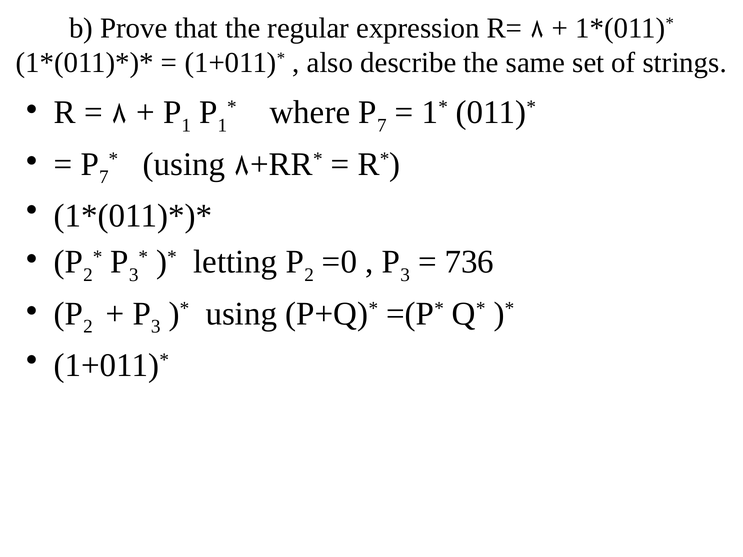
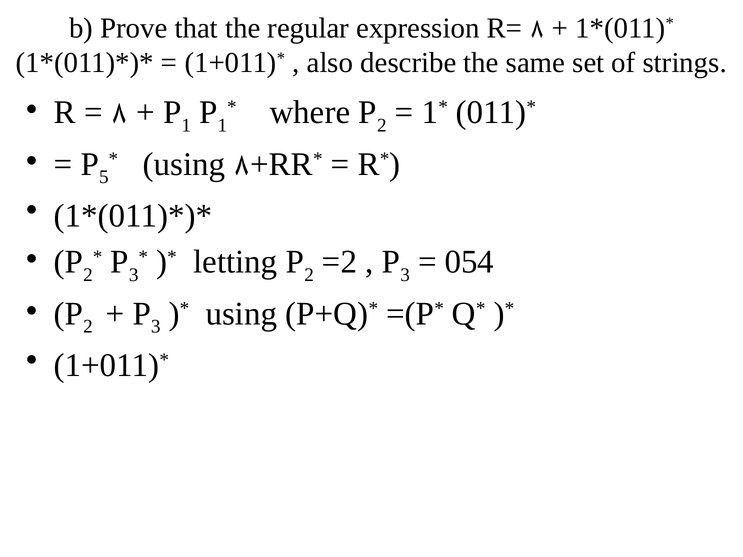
7: 7 -> 2 (382, 125)
7: 7 -> 5 (104, 177)
=0: =0 -> =2 (340, 262)
736: 736 -> 054 (469, 262)
